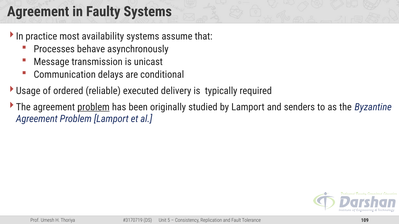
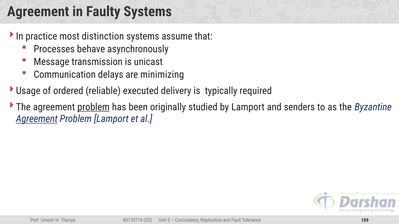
availability: availability -> distinction (103, 36)
conditional: conditional -> minimizing (162, 75)
Agreement underline: none -> present (37, 119)
